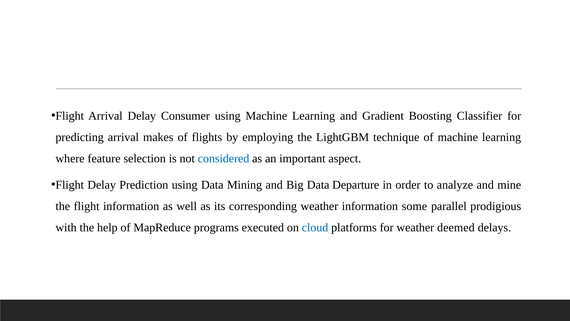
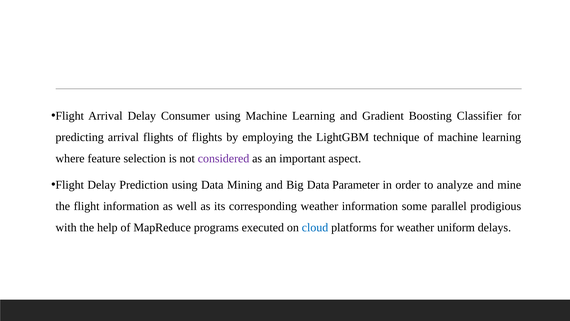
arrival makes: makes -> flights (158, 137)
considered colour: blue -> purple (224, 159)
Departure: Departure -> Parameter (356, 185)
deemed: deemed -> uniform (456, 227)
